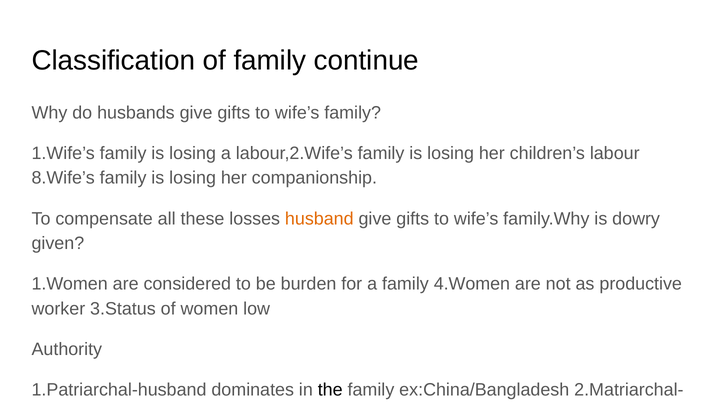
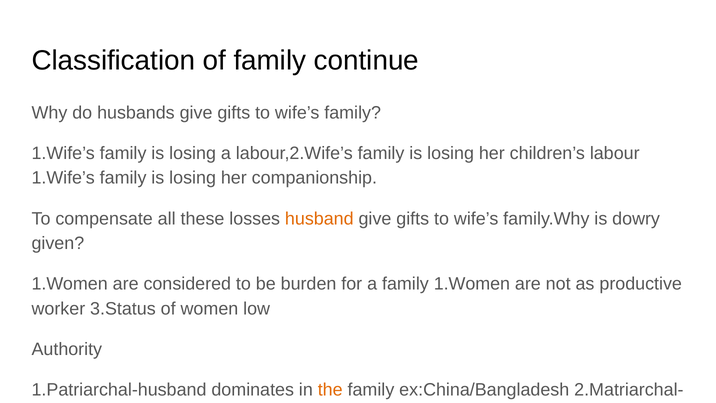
8.Wife’s: 8.Wife’s -> 1.Wife’s (63, 178)
family 4.Women: 4.Women -> 1.Women (472, 284)
the colour: black -> orange (330, 390)
